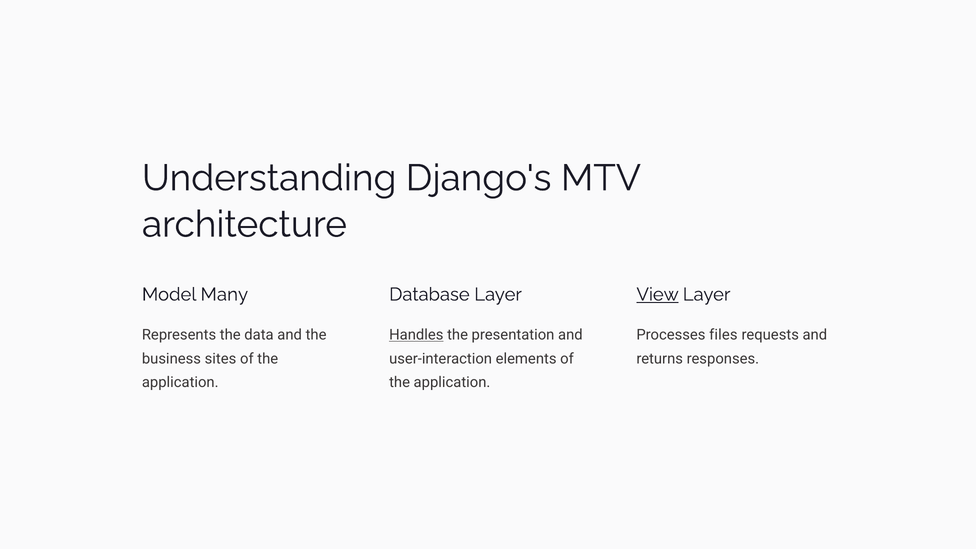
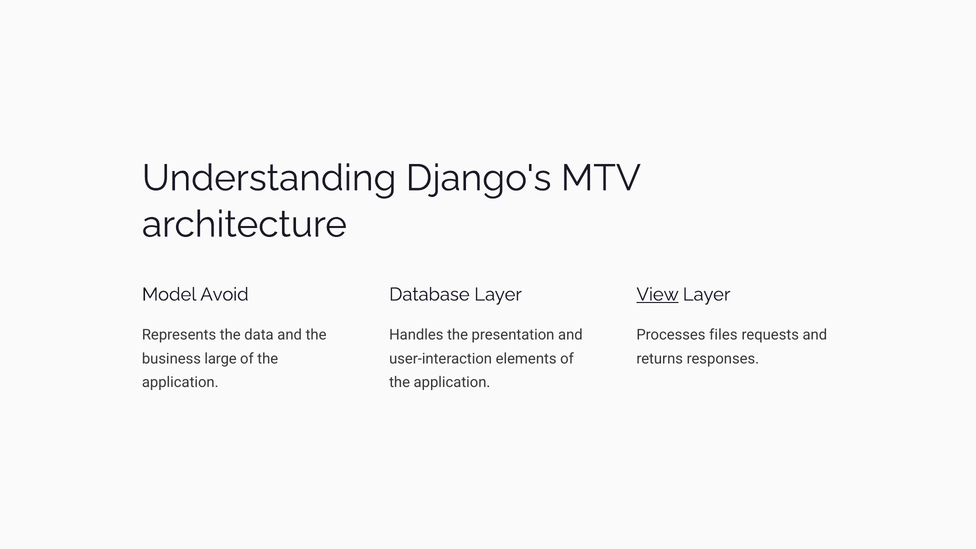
Many: Many -> Avoid (224, 294)
Handles underline: present -> none (416, 335)
sites: sites -> large (221, 359)
